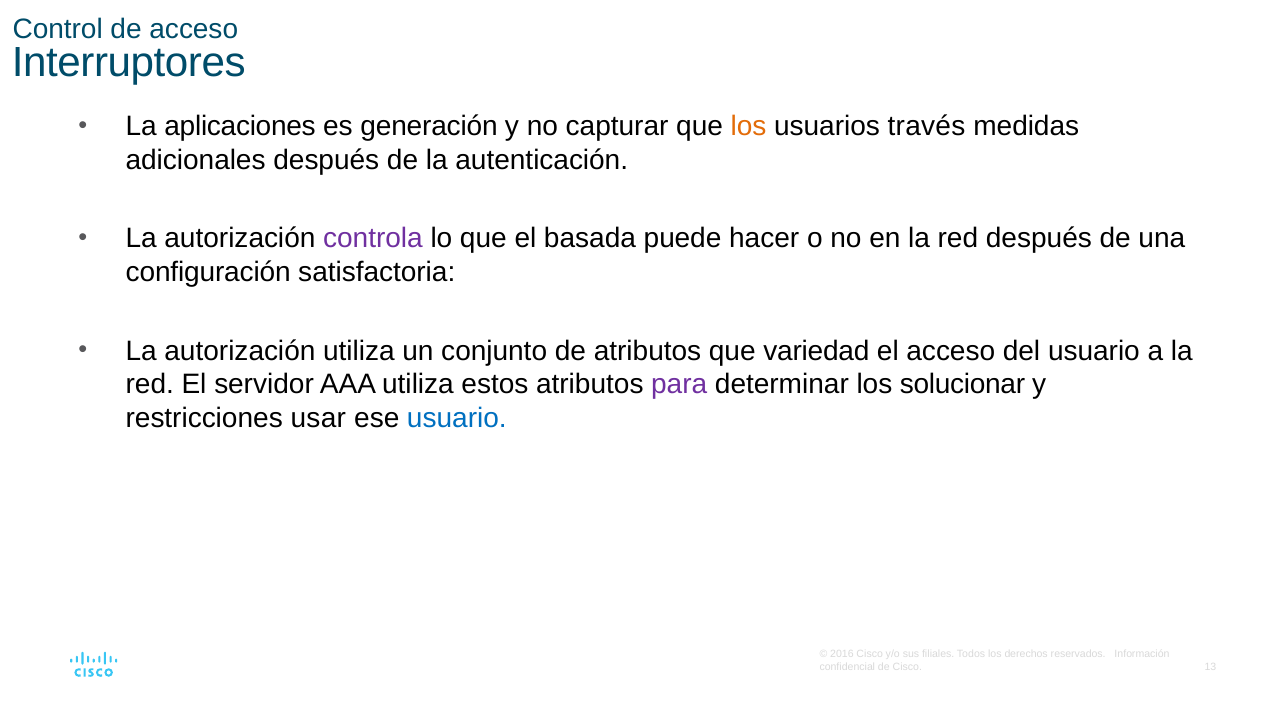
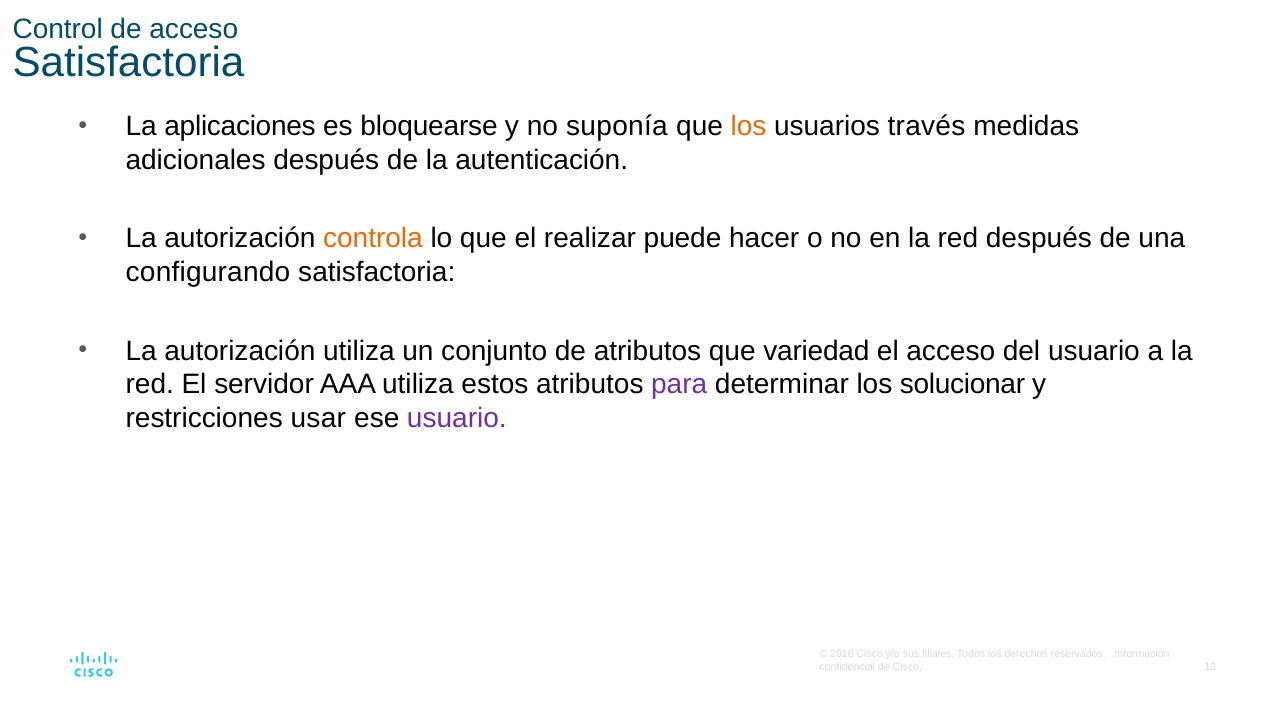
Interruptores: Interruptores -> Satisfactoria (129, 62)
generación: generación -> bloquearse (429, 126)
capturar: capturar -> suponía (617, 126)
controla colour: purple -> orange (373, 239)
basada: basada -> realizar (590, 239)
configuración: configuración -> configurando (208, 272)
usuario colour: blue -> purple (457, 418)
